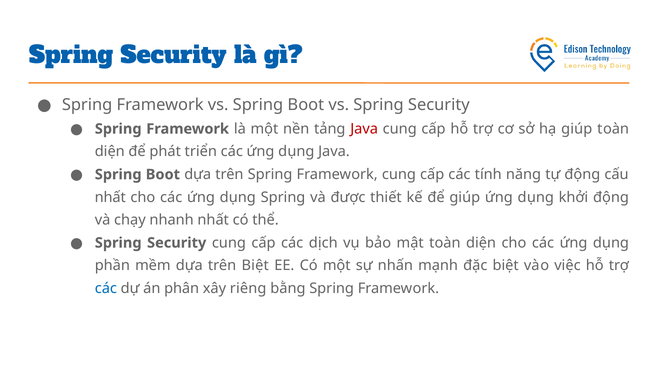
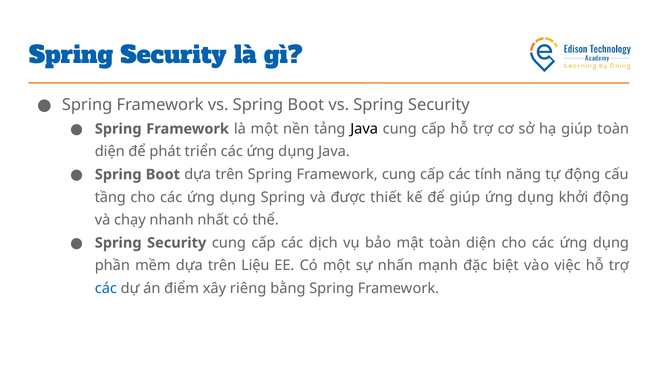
Java colour: red -> black (364, 129)
nhất: nhất -> tầng (110, 197)
trên Biệt: Biệt -> Liệu (255, 266)
phân: phân -> điểm (182, 289)
